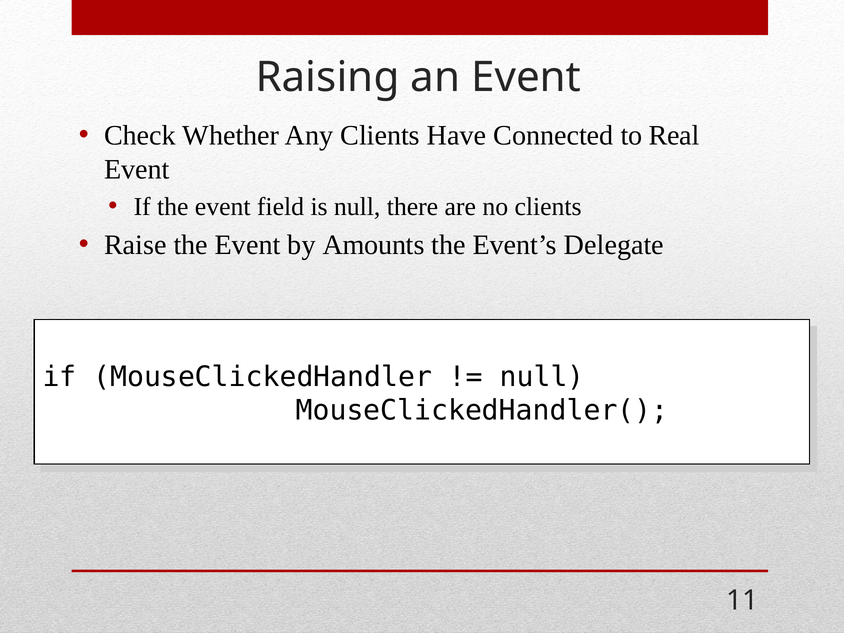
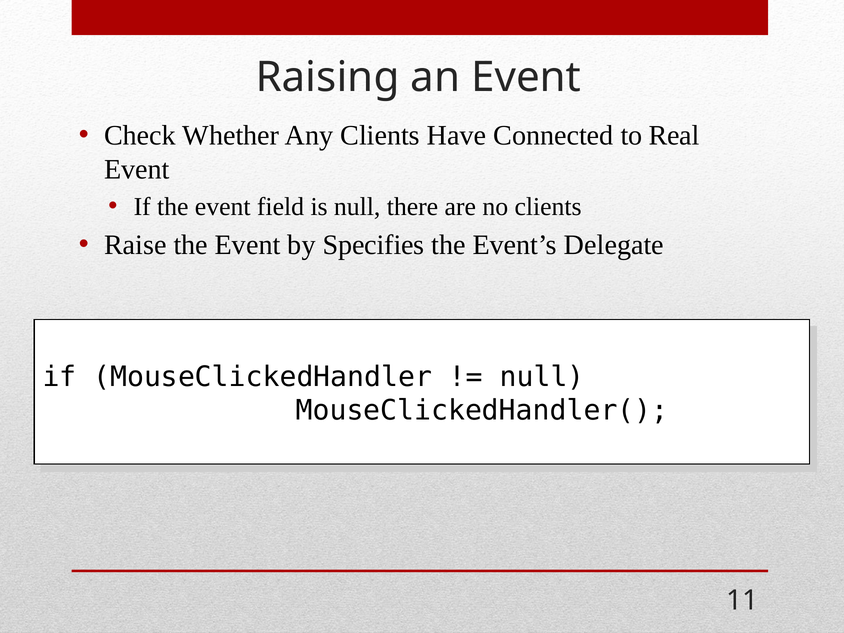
Amounts: Amounts -> Specifies (374, 245)
